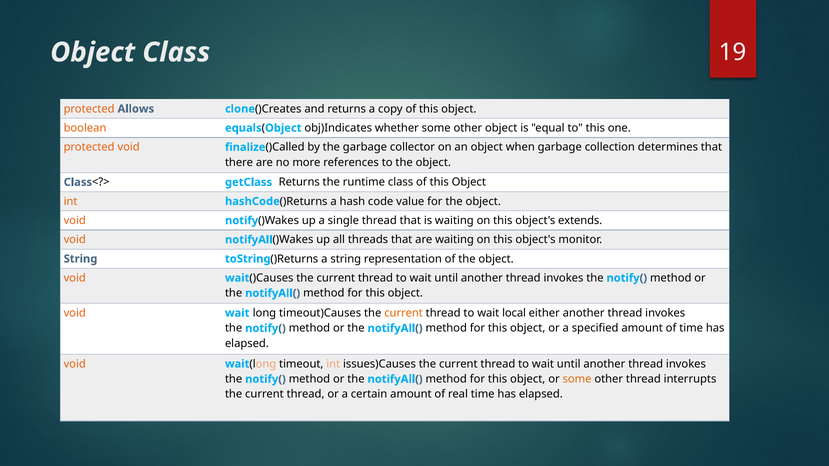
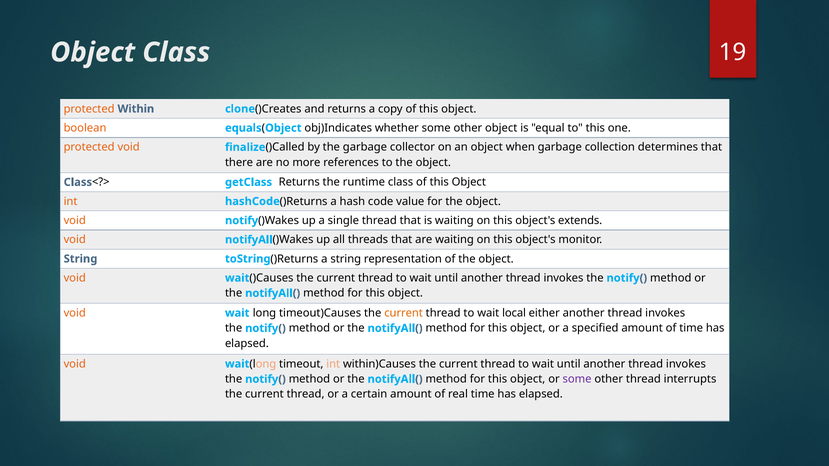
Allows: Allows -> Within (136, 109)
issues)Causes: issues)Causes -> within)Causes (379, 364)
some colour: orange -> purple (577, 379)
